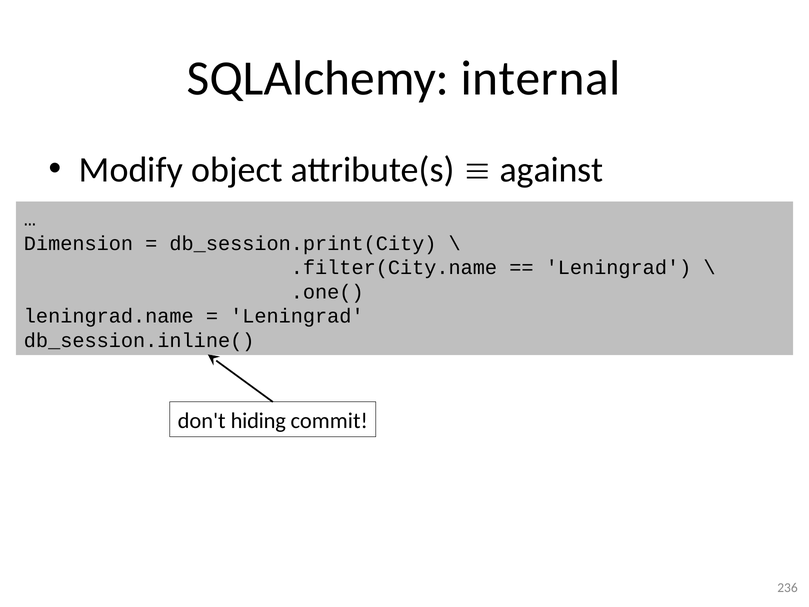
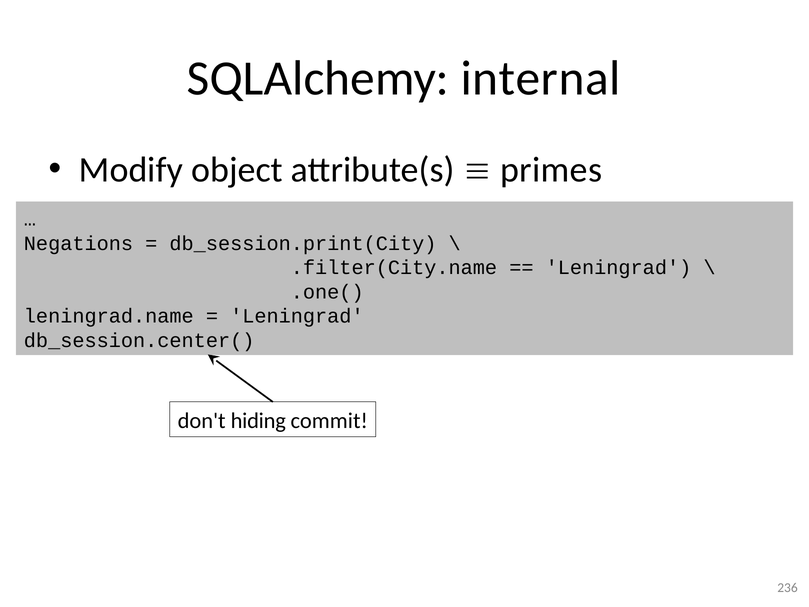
against: against -> primes (551, 170)
Dimension: Dimension -> Negations (78, 243)
db_session.inline(: db_session.inline( -> db_session.center( (139, 340)
